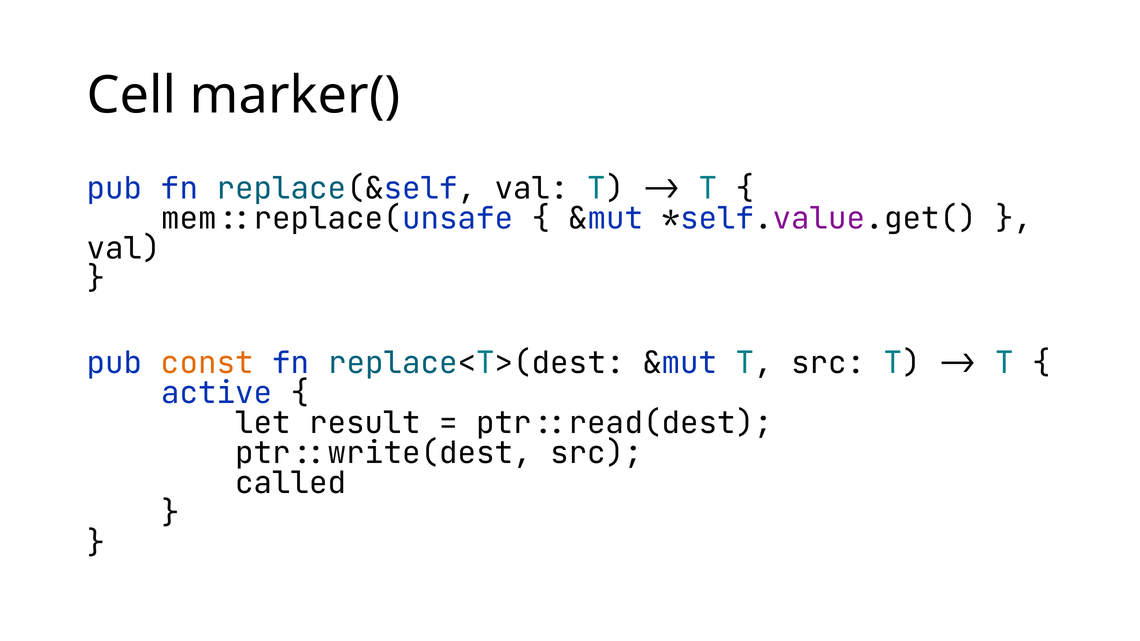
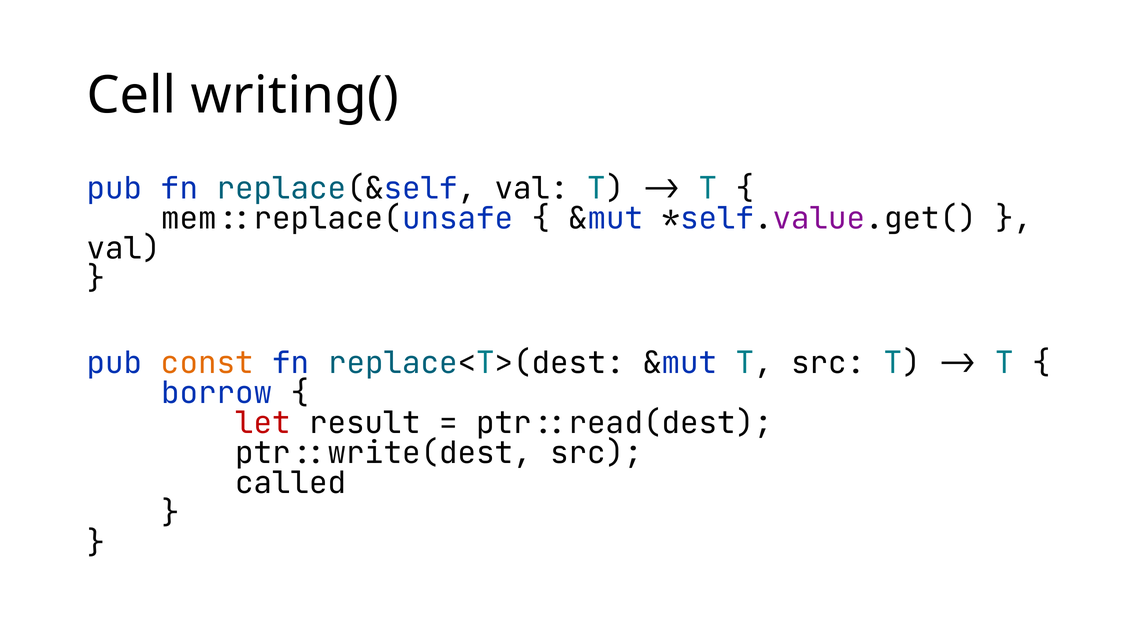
marker(: marker( -> writing( (295, 96)
active: active -> borrow (217, 393)
let colour: black -> red (263, 423)
